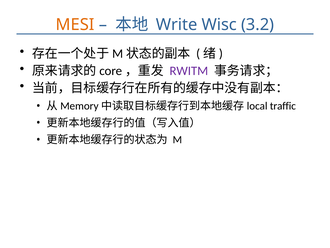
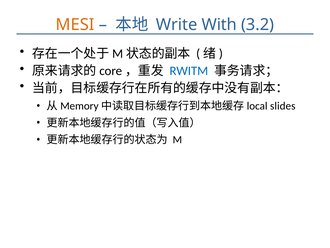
Wisc: Wisc -> With (219, 25)
RWITM colour: purple -> blue (189, 71)
traffic: traffic -> slides (283, 106)
